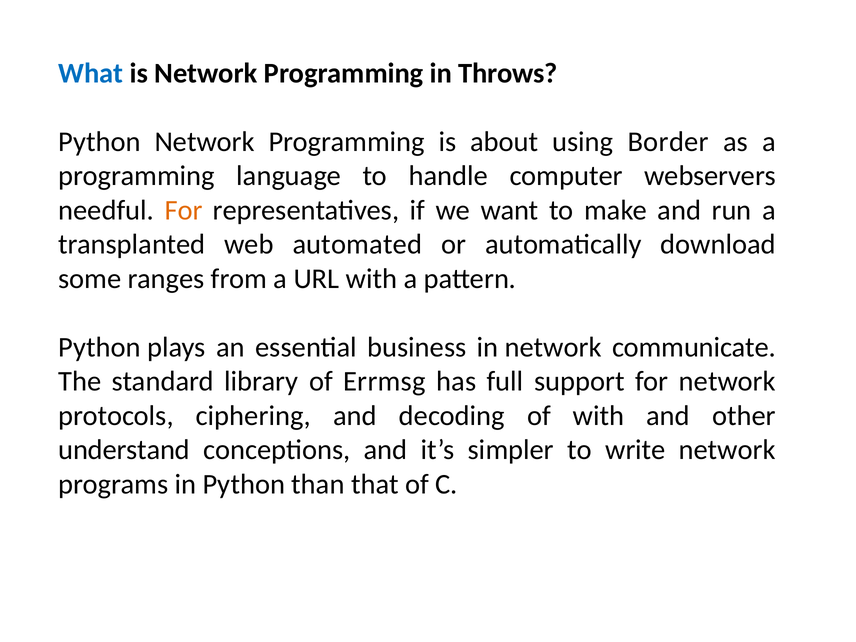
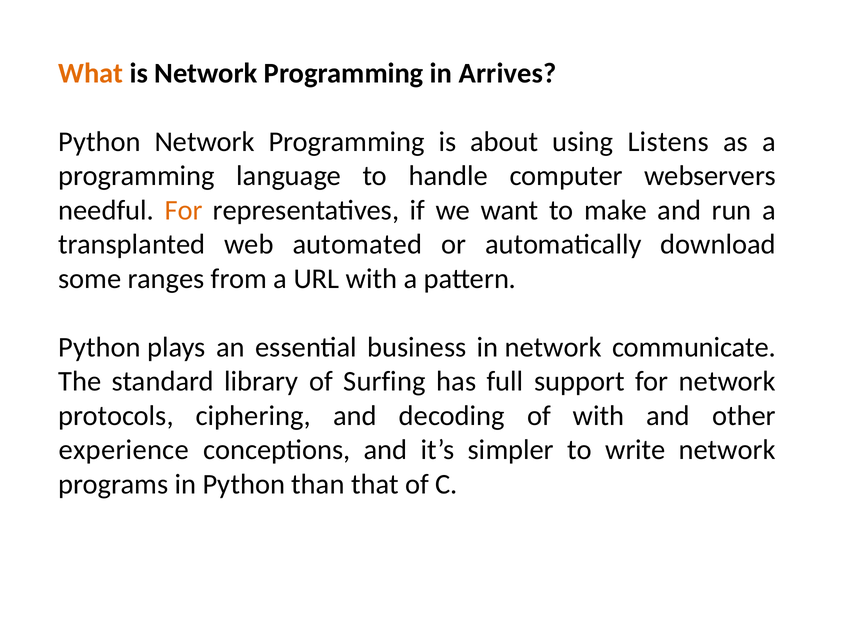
What colour: blue -> orange (91, 73)
Throws: Throws -> Arrives (508, 73)
Border: Border -> Listens (668, 142)
Errmsg: Errmsg -> Surfing (384, 381)
understand: understand -> experience (124, 450)
